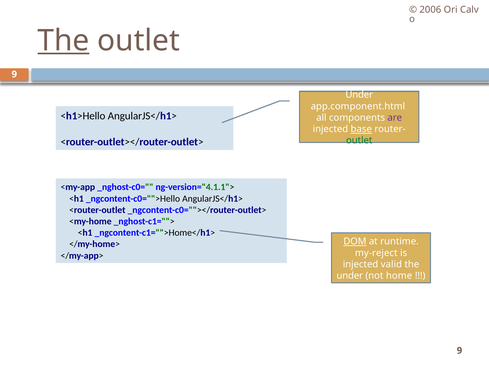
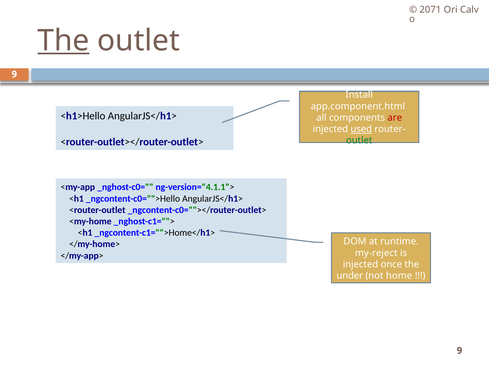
2006: 2006 -> 2071 (430, 10)
Under: Under -> Install (359, 95)
are colour: purple -> red (395, 118)
base: base -> used (361, 129)
DOM underline: present -> none (355, 242)
valid: valid -> once (391, 265)
